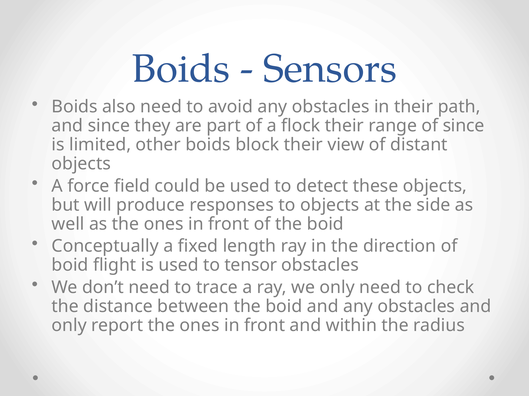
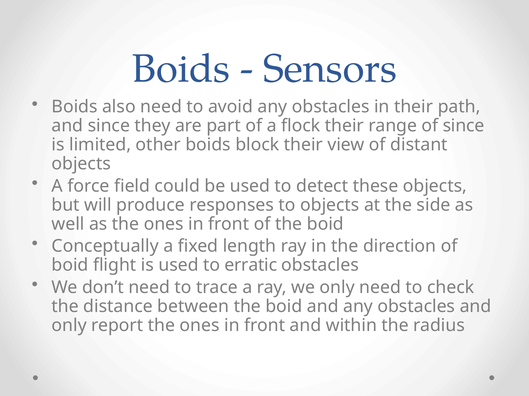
tensor: tensor -> erratic (251, 266)
